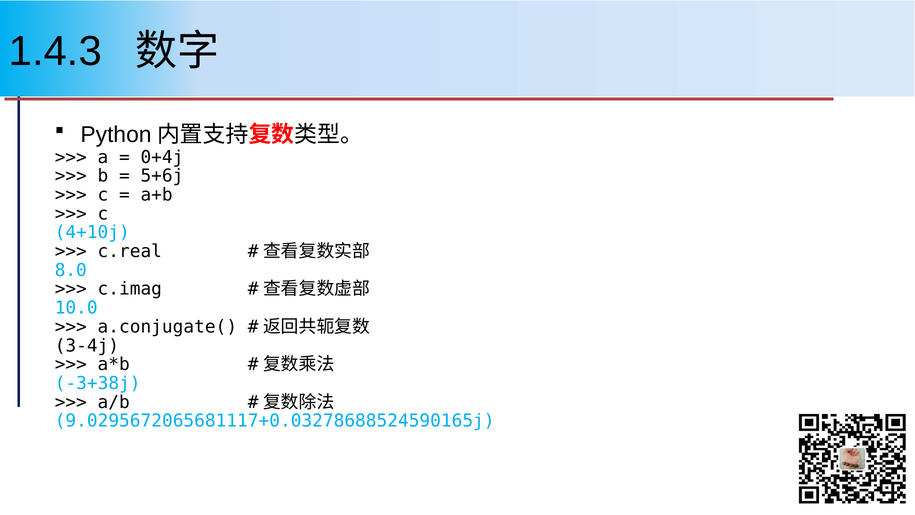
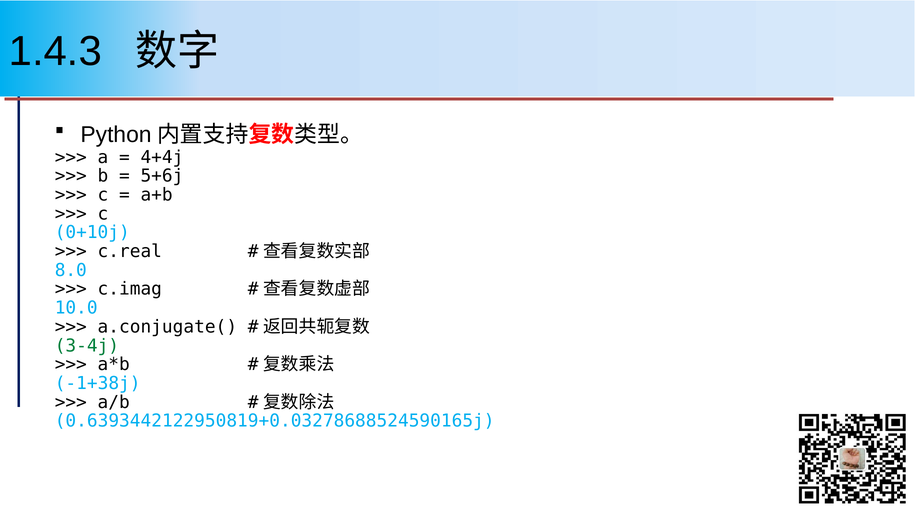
0+4j: 0+4j -> 4+4j (162, 157)
4+10j: 4+10j -> 0+10j (92, 232)
3-4j colour: black -> green (87, 345)
-3+38j: -3+38j -> -1+38j (98, 383)
9.0295672065681117+0.03278688524590165j: 9.0295672065681117+0.03278688524590165j -> 0.6393442122950819+0.03278688524590165j (275, 421)
